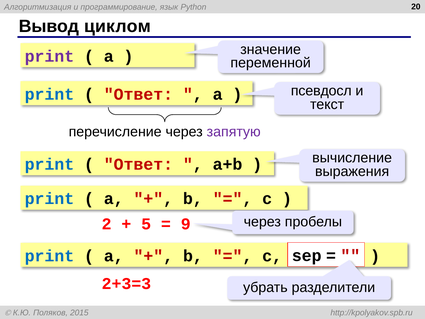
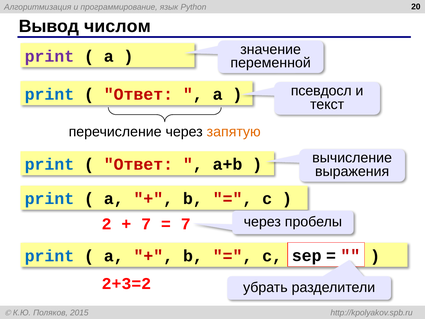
циклом: циклом -> числом (118, 26)
запятую colour: purple -> orange (234, 132)
5: 5 -> 7 (146, 224)
9: 9 -> 7 (186, 224)
2+3=3: 2+3=3 -> 2+3=2 (126, 283)
